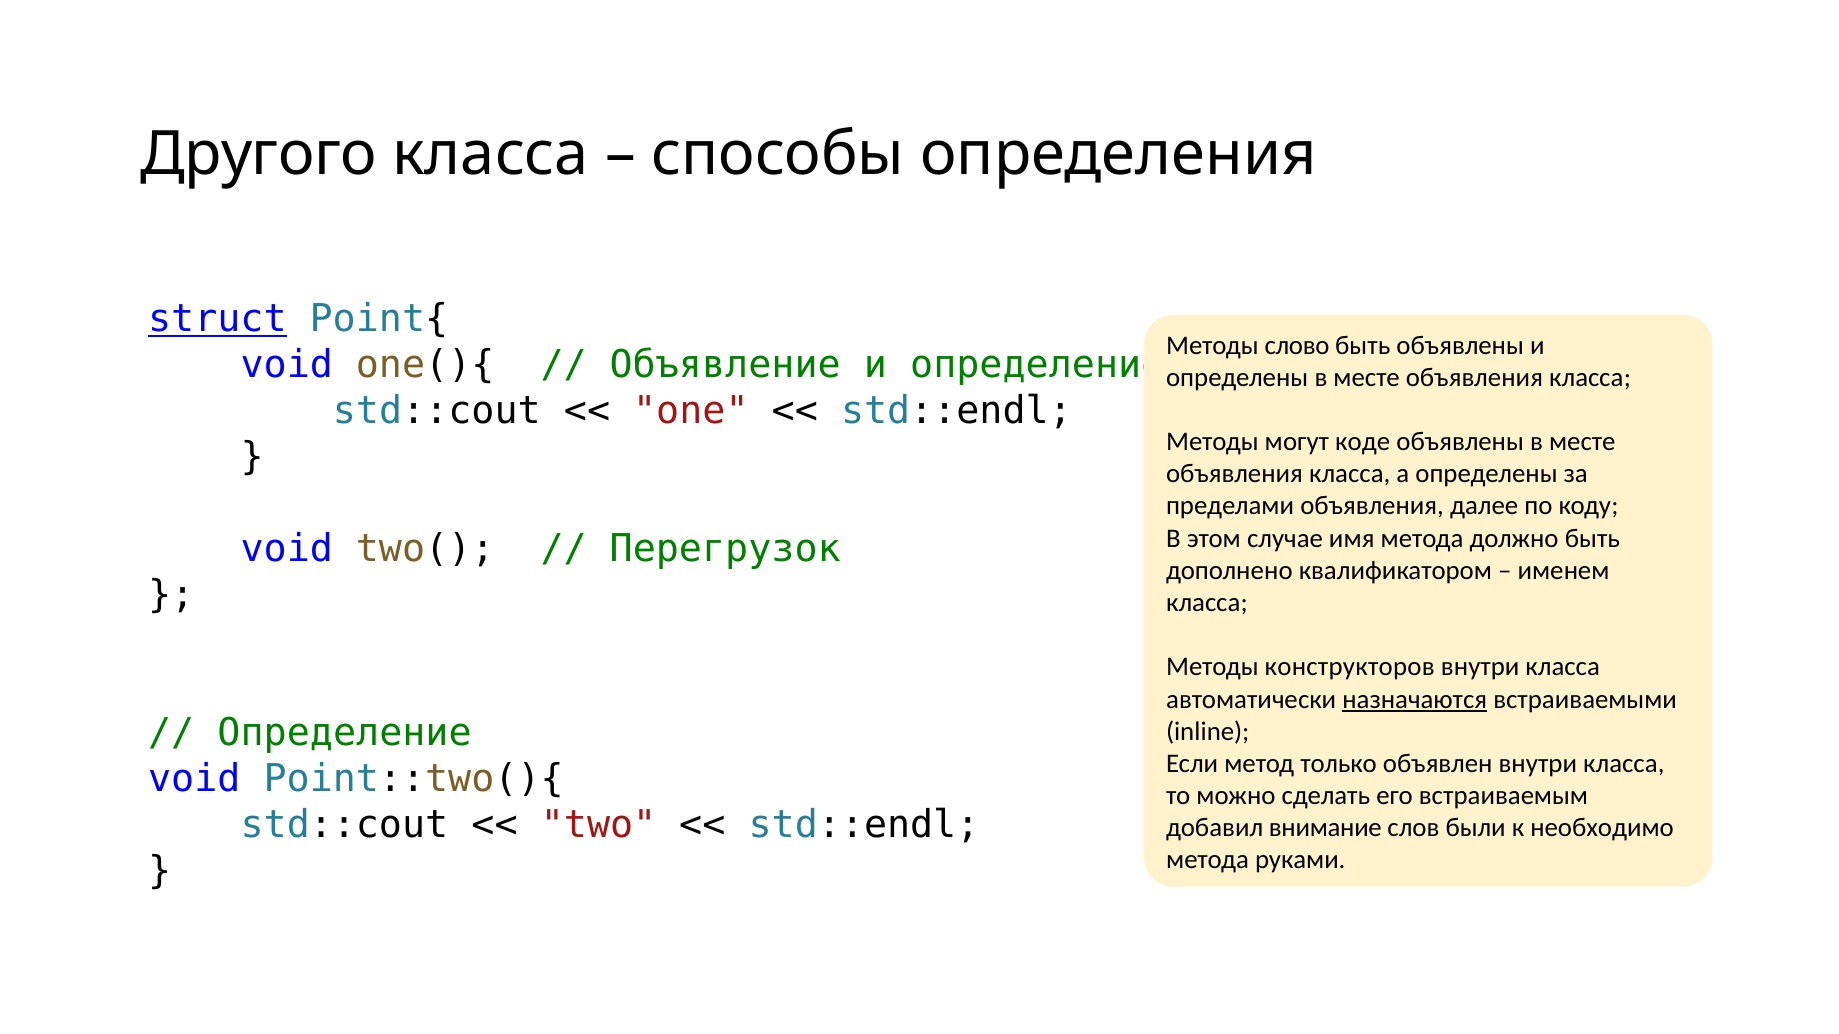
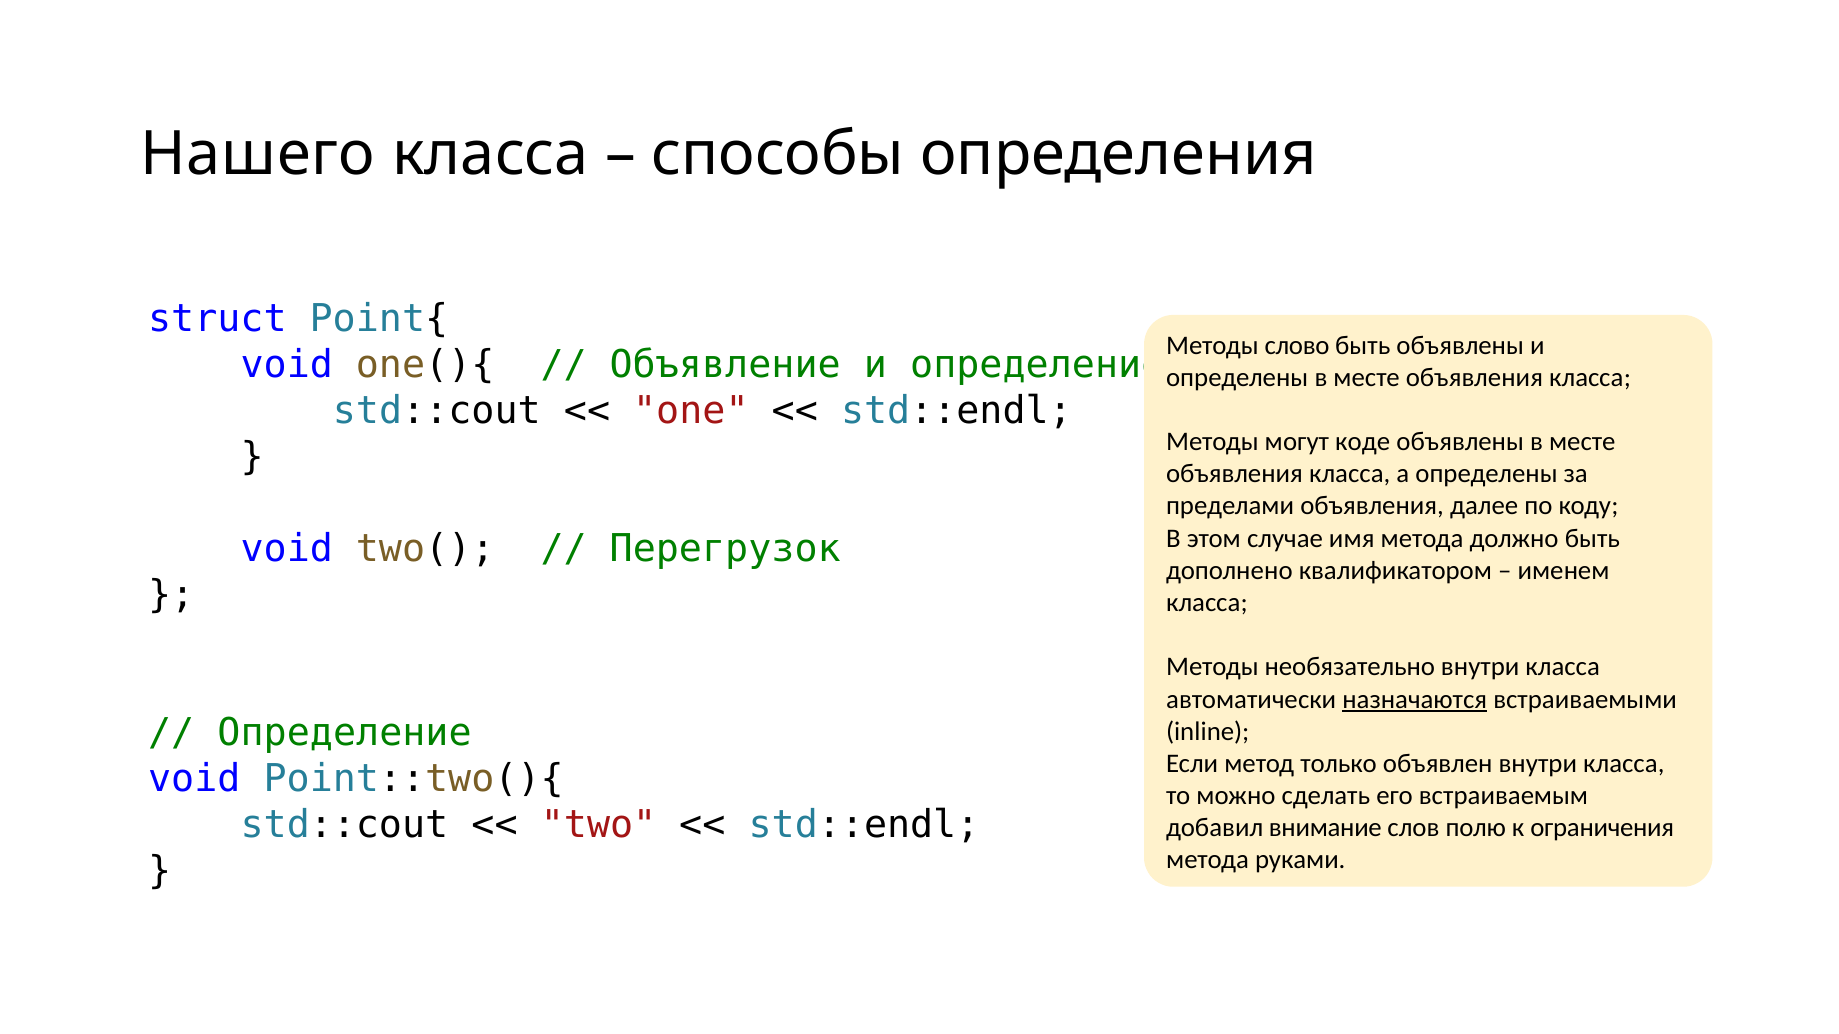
Другого: Другого -> Нашего (258, 155)
struct underline: present -> none (217, 319)
конструкторов: конструкторов -> необязательно (1350, 667)
были: были -> полю (1476, 828)
необходимо: необходимо -> ограничения (1602, 828)
